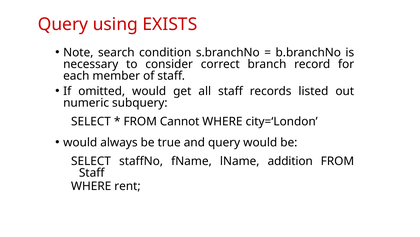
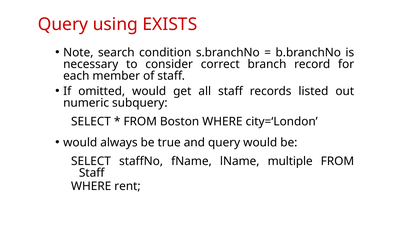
Cannot: Cannot -> Boston (180, 121)
addition: addition -> multiple (290, 161)
